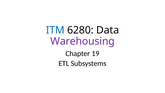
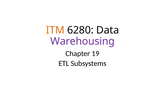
ITM colour: blue -> orange (55, 30)
